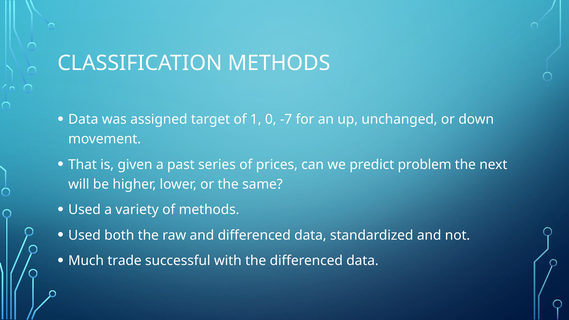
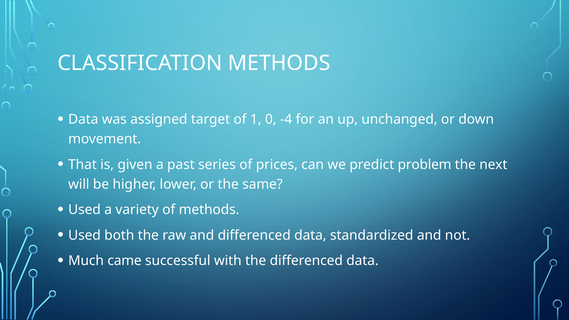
-7: -7 -> -4 (286, 120)
trade: trade -> came (125, 261)
